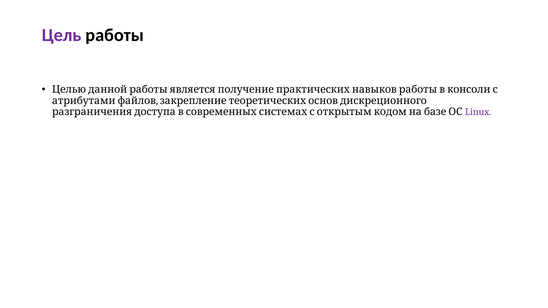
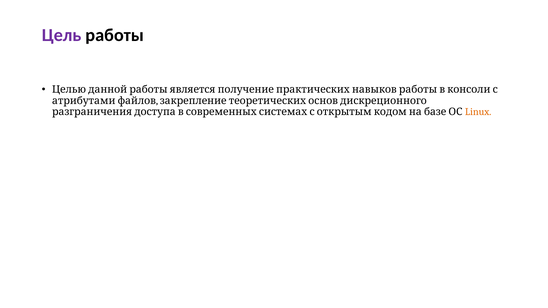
Linux colour: purple -> orange (478, 112)
